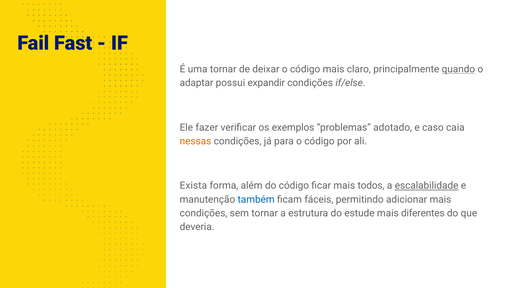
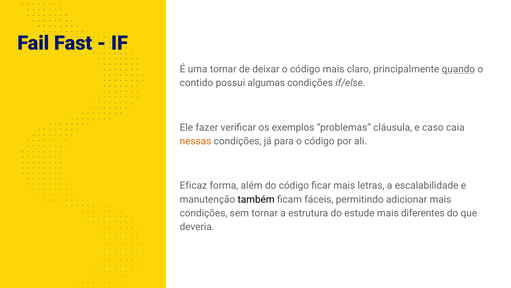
adaptar: adaptar -> contido (196, 83)
expandir: expandir -> algumas (266, 83)
adotado: adotado -> cláusula (393, 127)
Exista: Exista -> Eficaz (193, 185)
todos: todos -> letras (371, 185)
escalabilidade underline: present -> none (427, 185)
também colour: blue -> black (256, 199)
